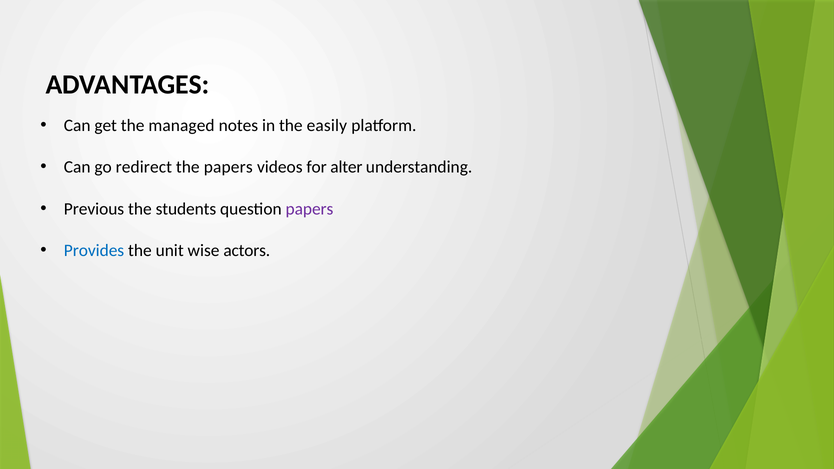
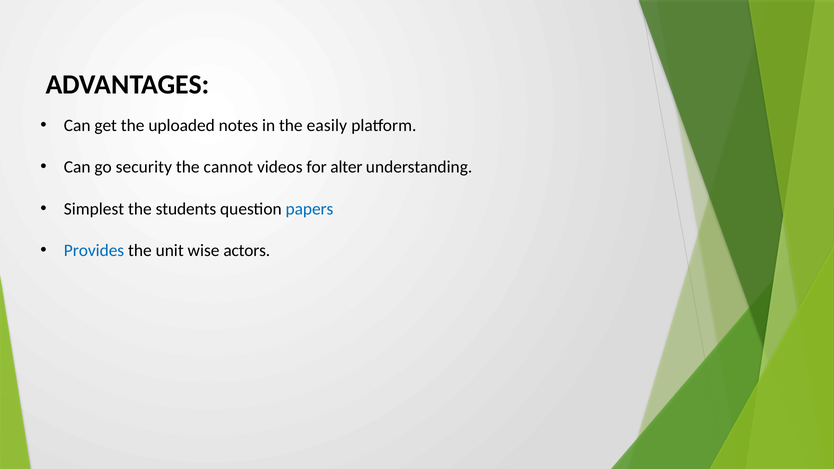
managed: managed -> uploaded (182, 125)
redirect: redirect -> security (144, 167)
the papers: papers -> cannot (228, 167)
Previous: Previous -> Simplest (94, 209)
papers colour: purple -> blue (309, 209)
